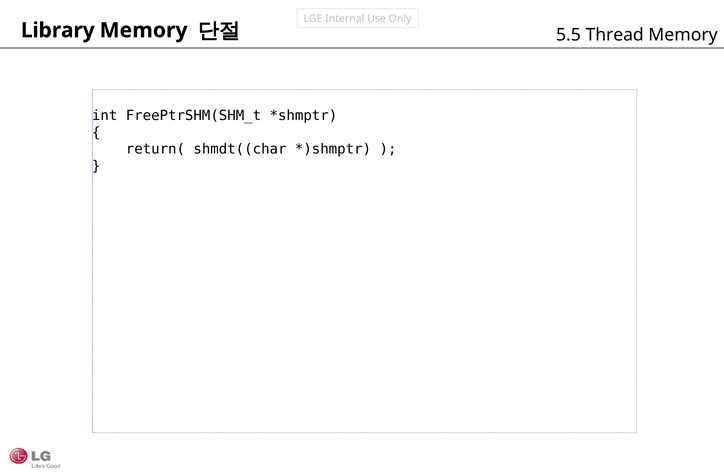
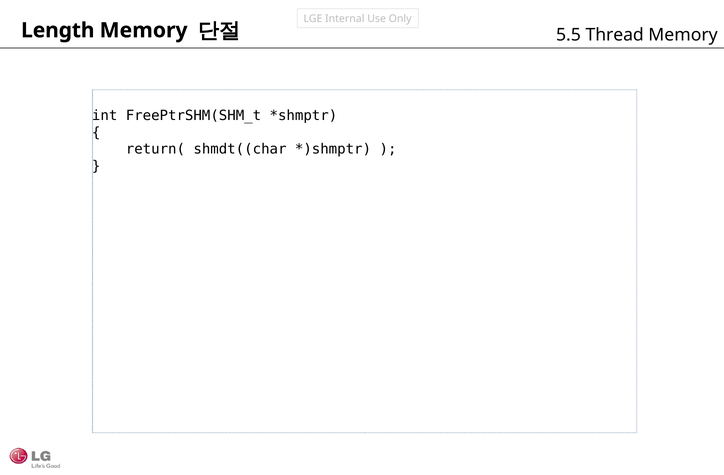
Library: Library -> Length (58, 30)
